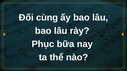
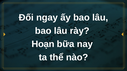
cùng: cùng -> ngay (47, 18)
Phục: Phục -> Hoạn (43, 44)
